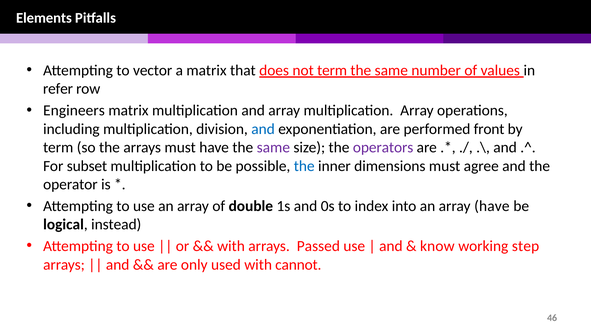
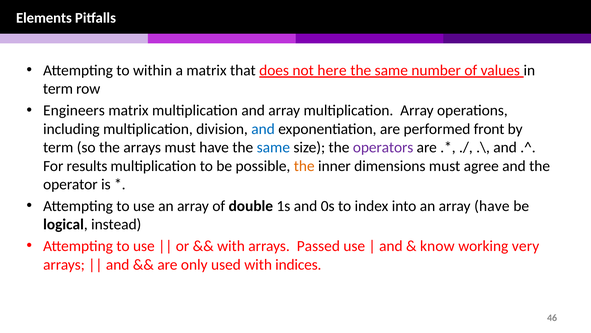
vector: vector -> within (153, 70)
not term: term -> here (332, 70)
refer: refer -> term (58, 89)
same colour: purple -> blue (273, 147)
subset: subset -> results (87, 166)
the colour: blue -> orange (304, 166)
step: step -> very (526, 246)
cannot: cannot -> indices (298, 264)
